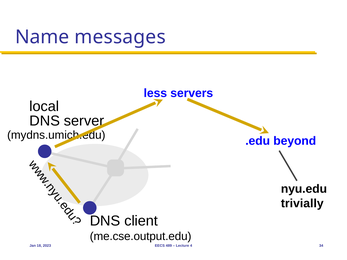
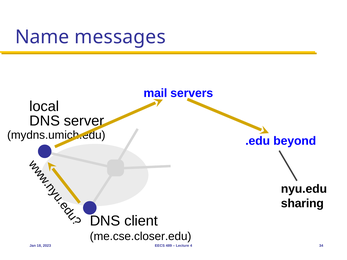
less: less -> mail (155, 93)
trivially: trivially -> sharing (302, 204)
me.cse.output.edu: me.cse.output.edu -> me.cse.closer.edu (141, 236)
